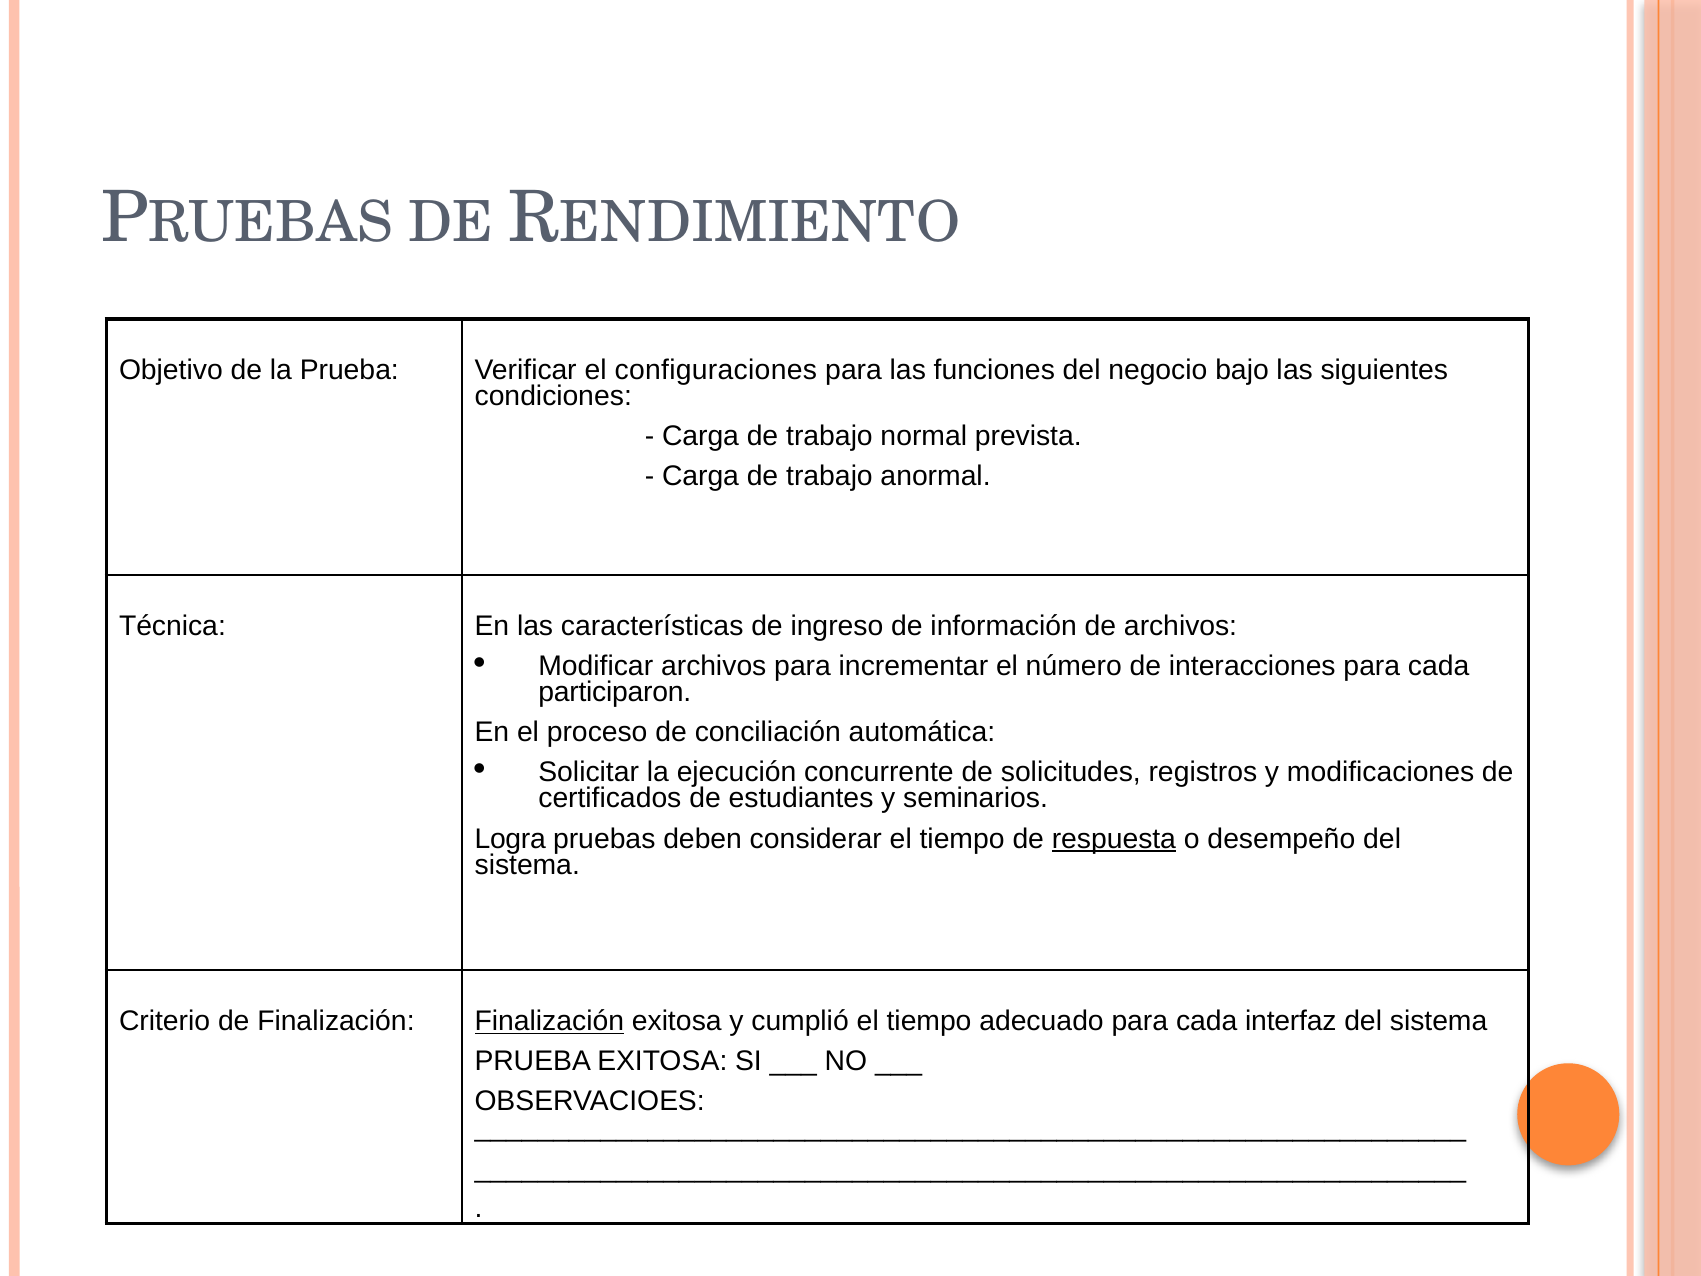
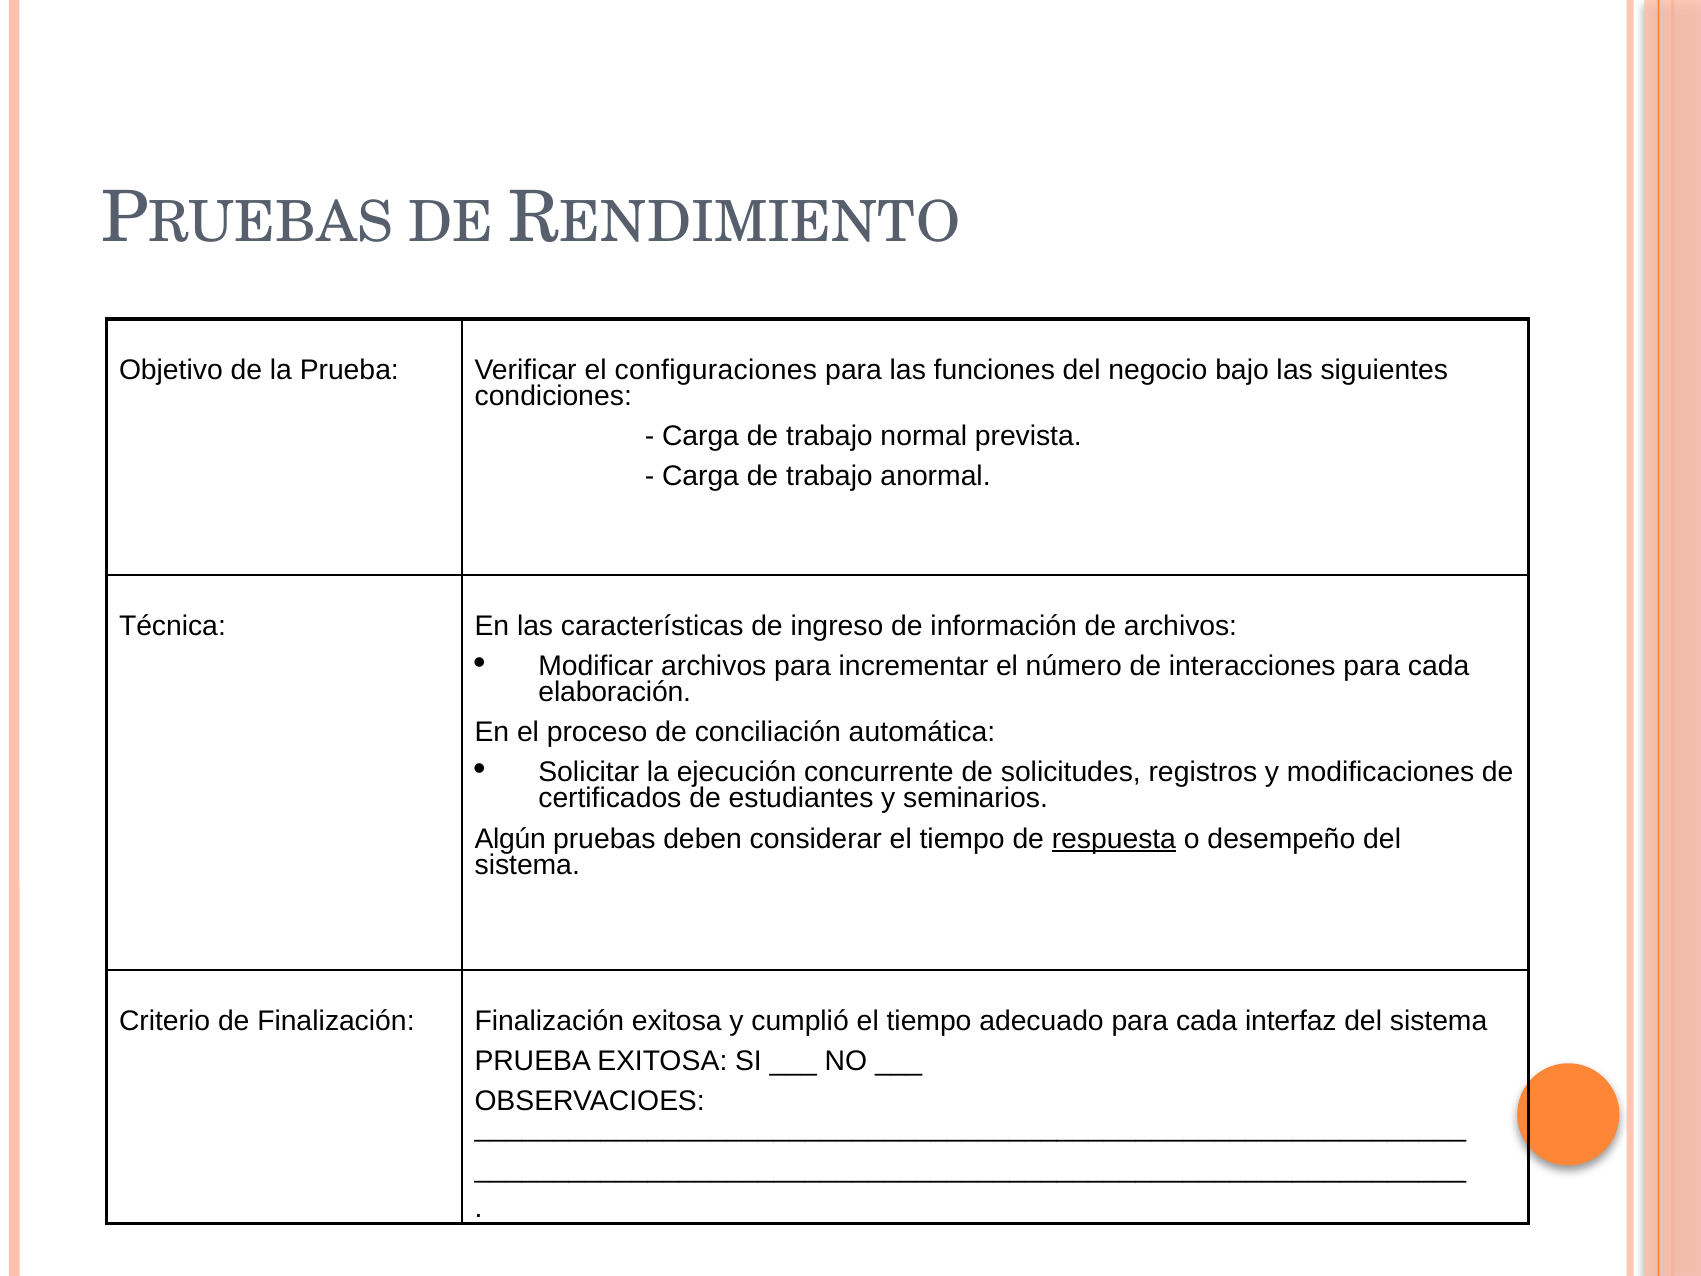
participaron: participaron -> elaboración (615, 692)
Logra: Logra -> Algún (510, 839)
Finalización underline: present -> none (549, 1021)
